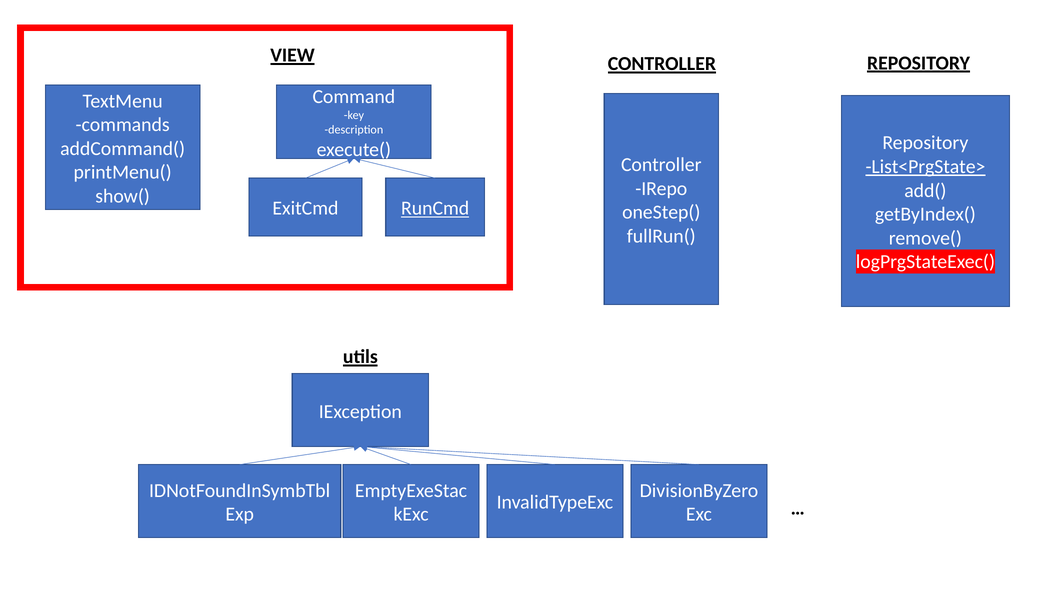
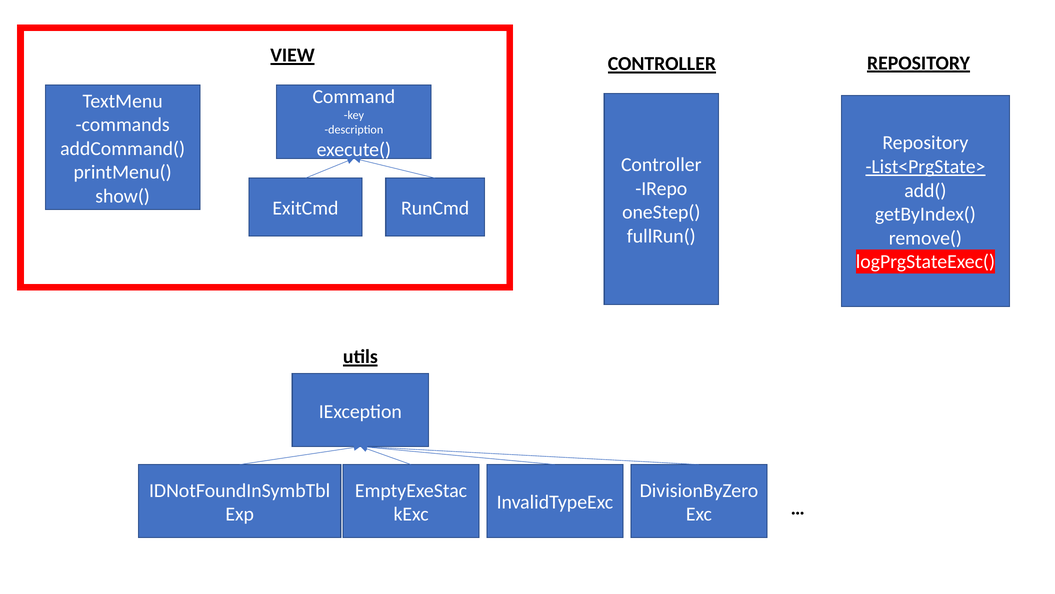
RunCmd underline: present -> none (435, 208)
